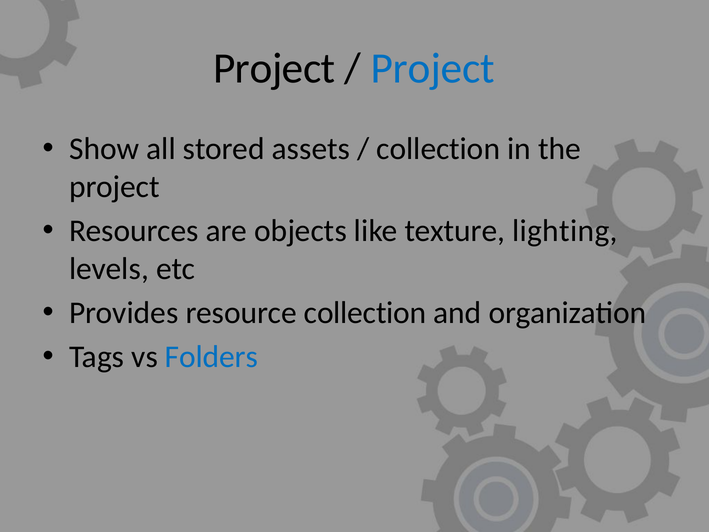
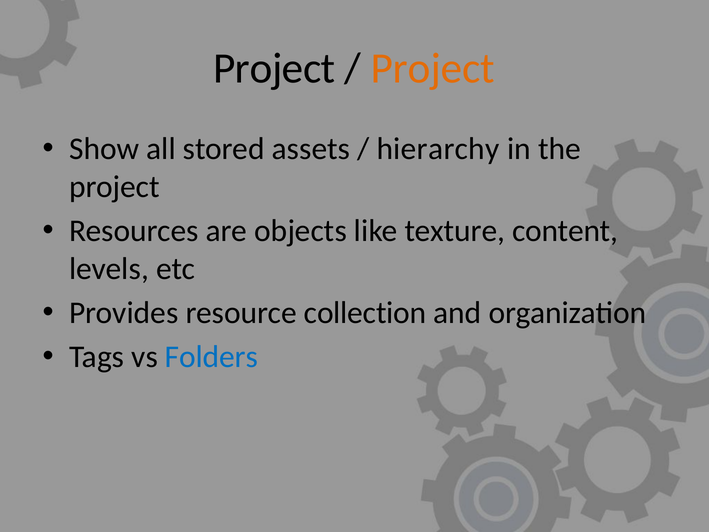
Project colour: blue -> orange (433, 69)
collection: collection -> hierarchy (438, 149)
lighting: lighting -> content (565, 231)
